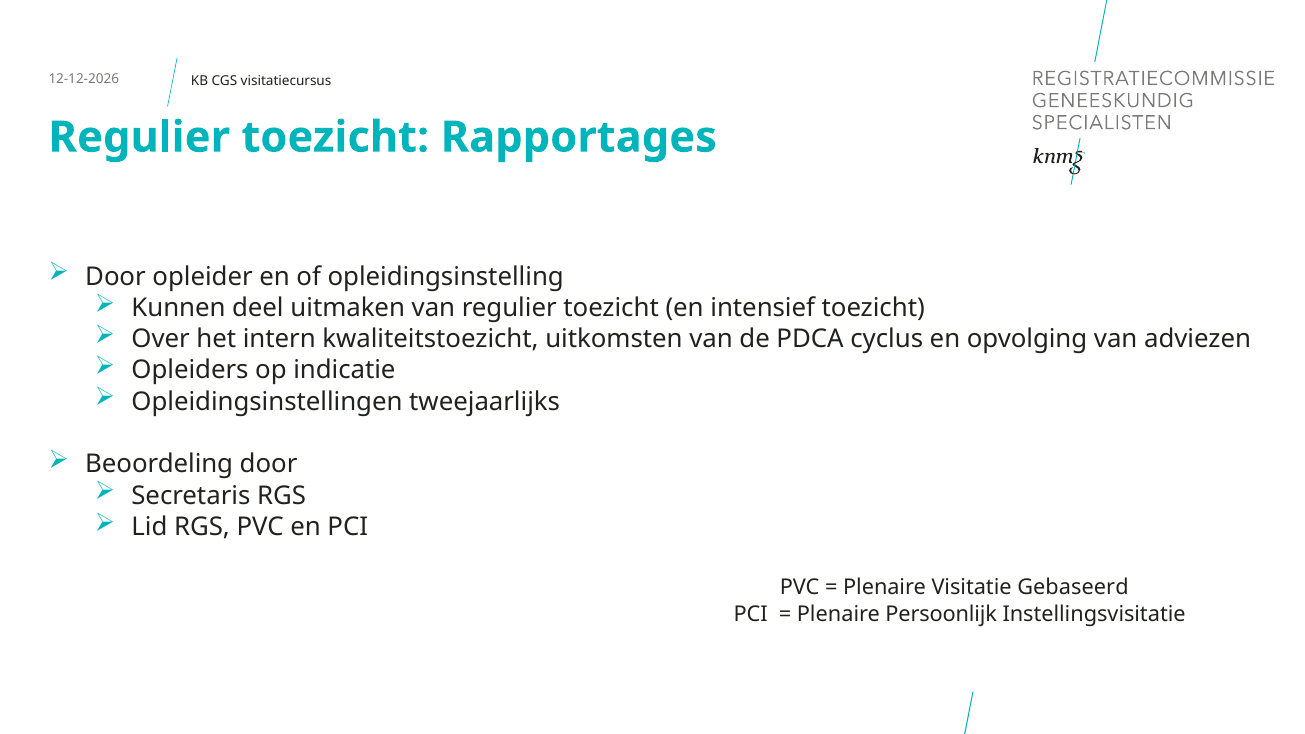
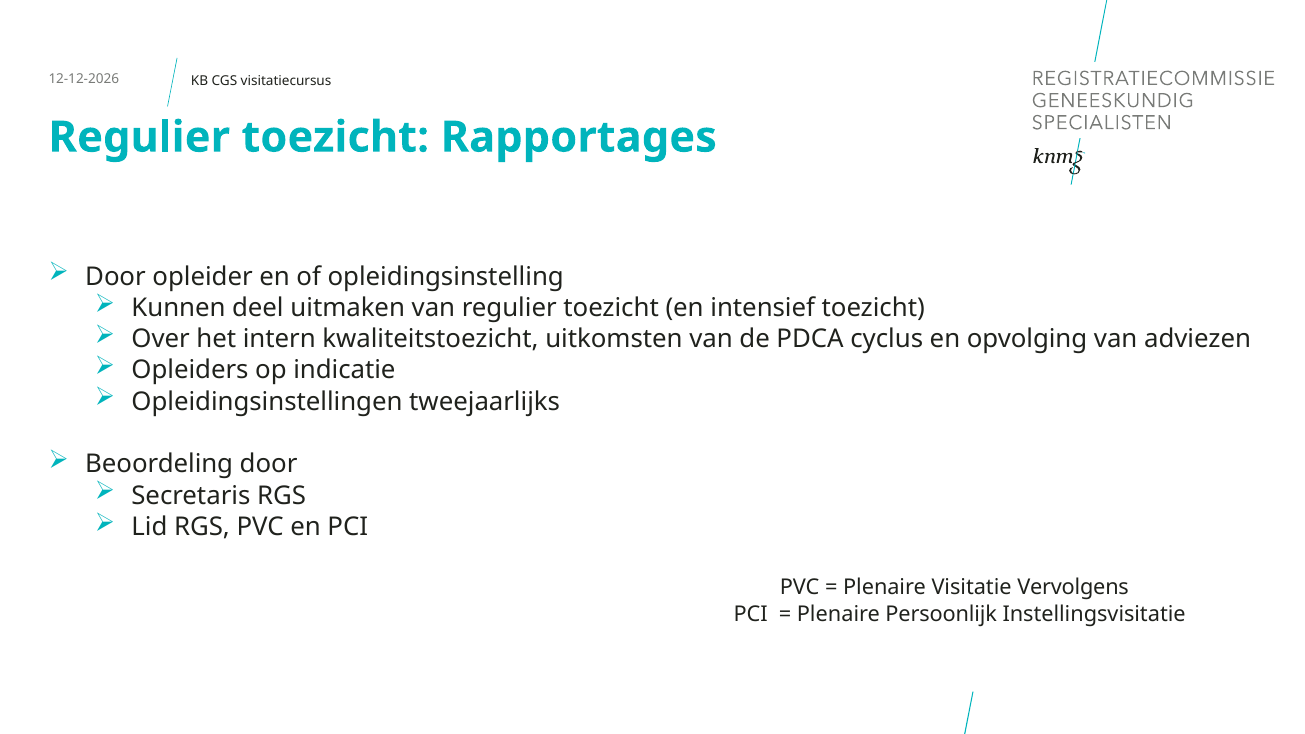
Gebaseerd: Gebaseerd -> Vervolgens (1073, 588)
